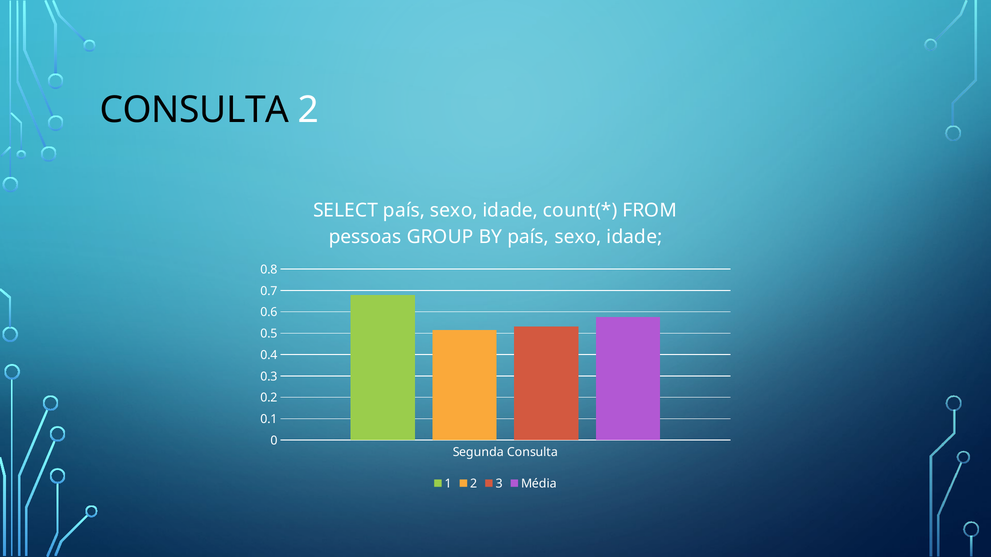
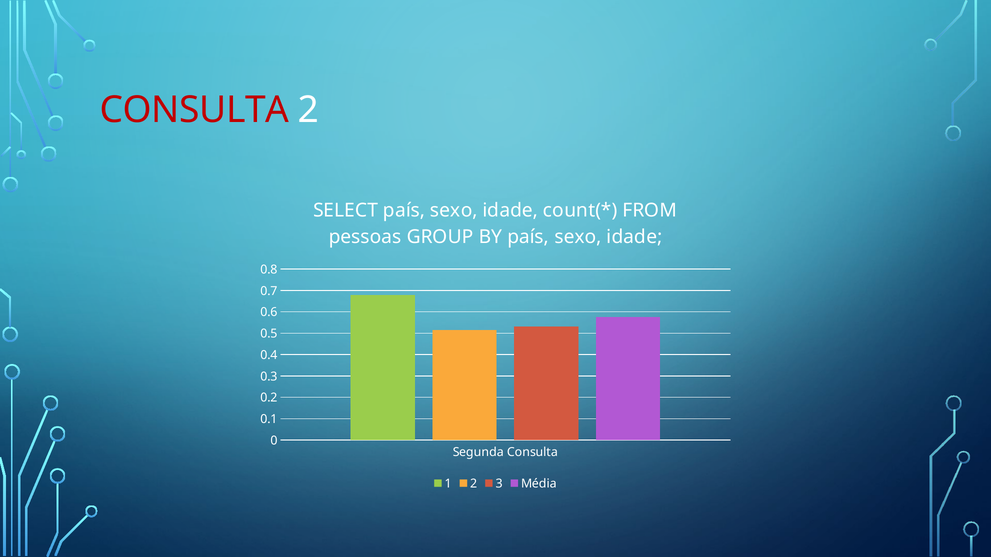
CONSULTA colour: black -> red (194, 110)
